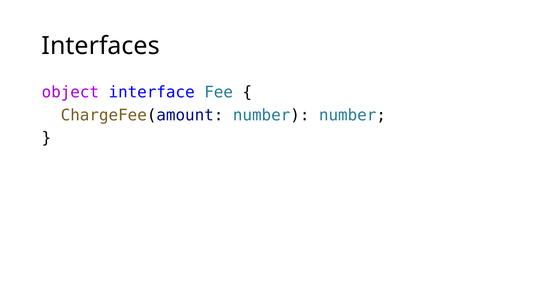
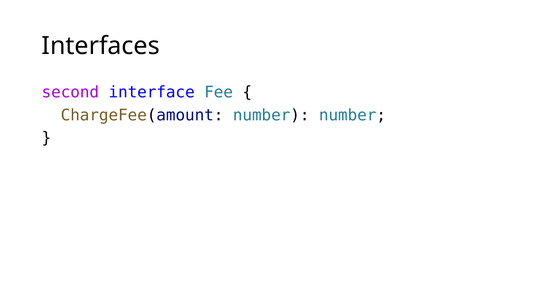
object: object -> second (70, 92)
